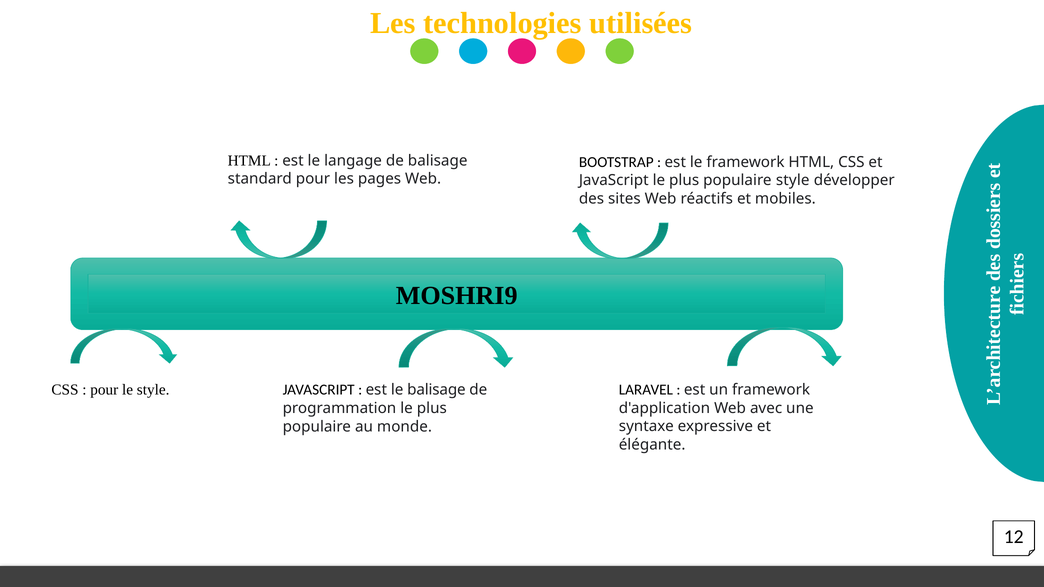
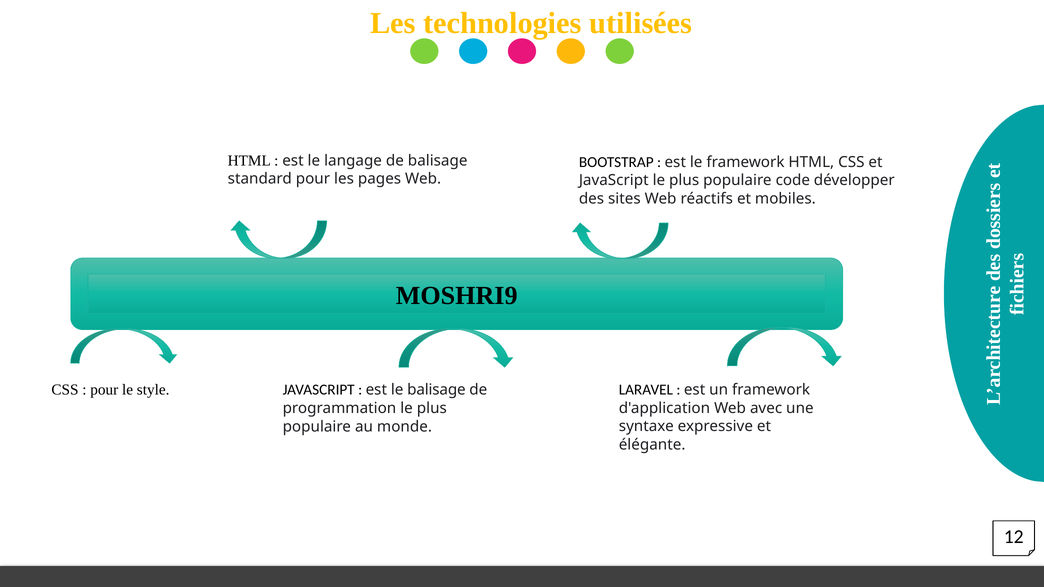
populaire style: style -> code (793, 180)
